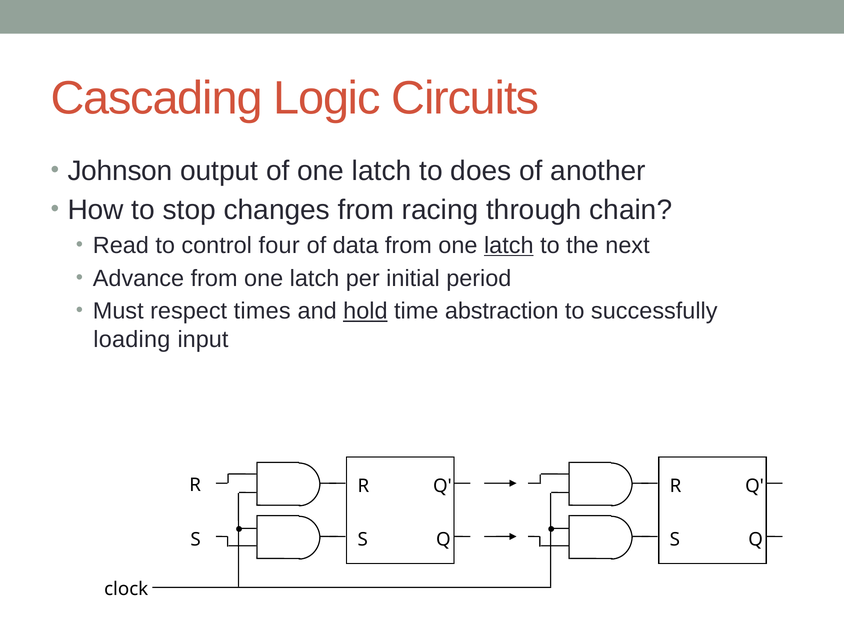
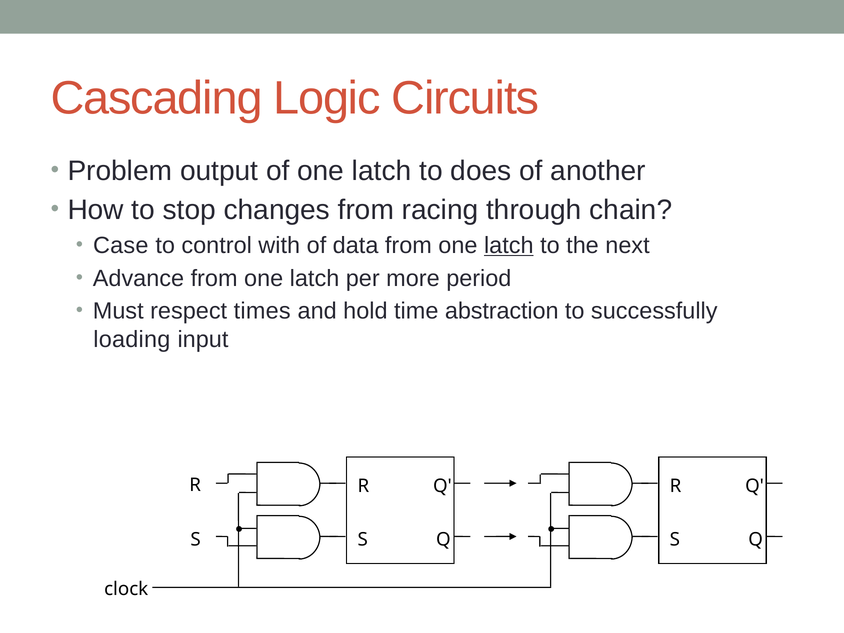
Johnson: Johnson -> Problem (120, 171)
Read: Read -> Case (121, 245)
four: four -> with (279, 245)
initial: initial -> more (413, 278)
hold underline: present -> none (365, 311)
